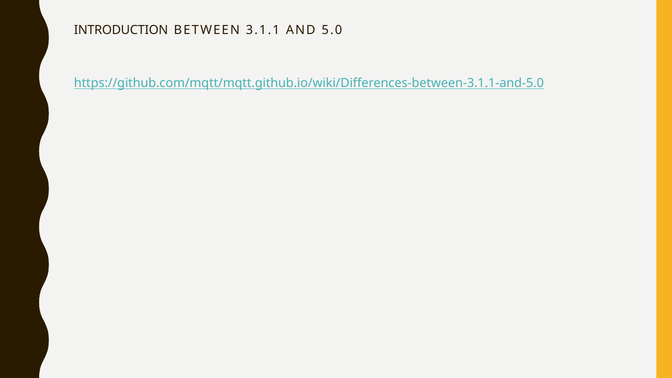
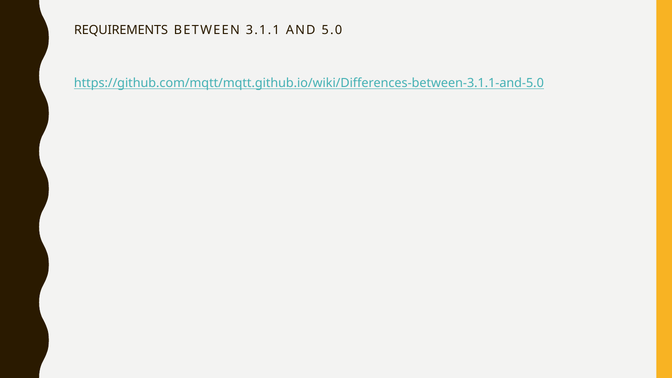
INTRODUCTION: INTRODUCTION -> REQUIREMENTS (121, 30)
